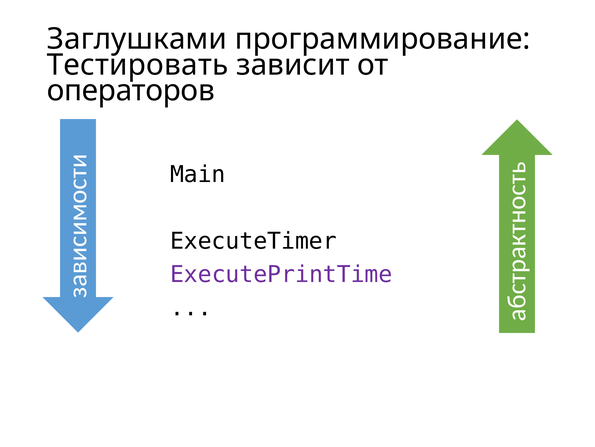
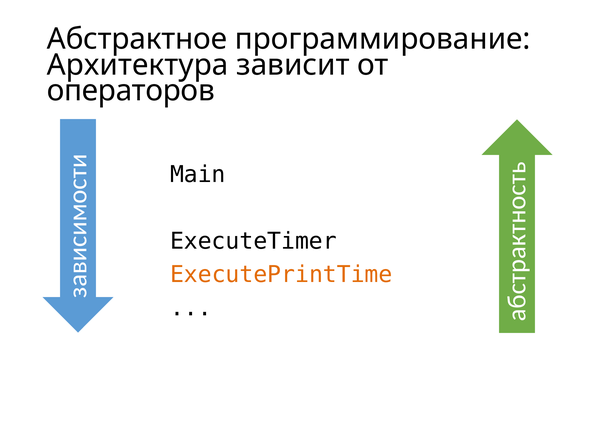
Заглушками: Заглушками -> Абстрактное (137, 39)
Тестировать: Тестировать -> Архитектура (138, 65)
ExecutePrintTime colour: purple -> orange (281, 274)
